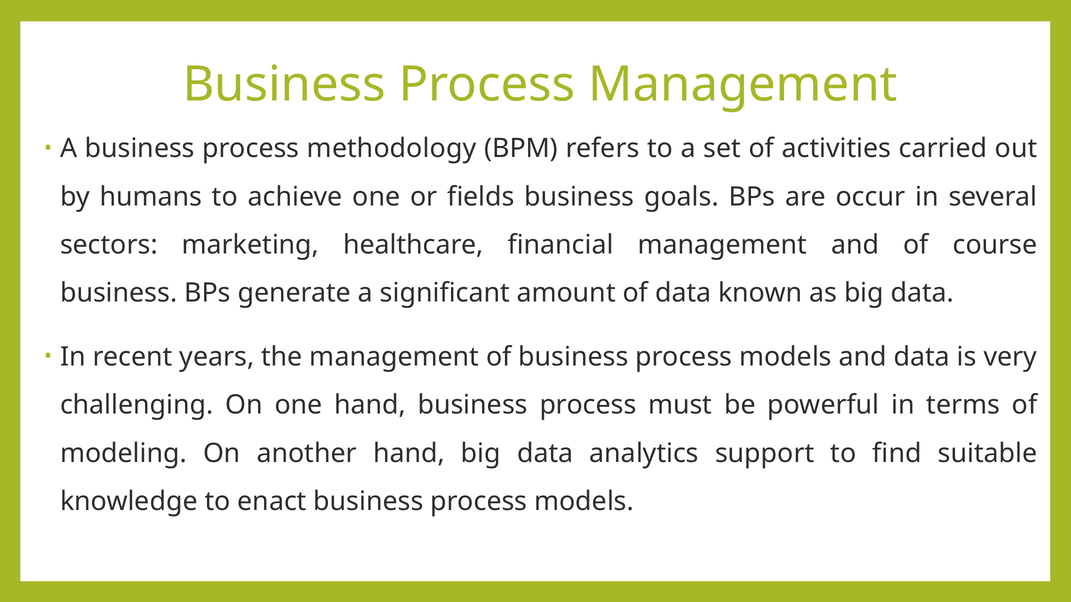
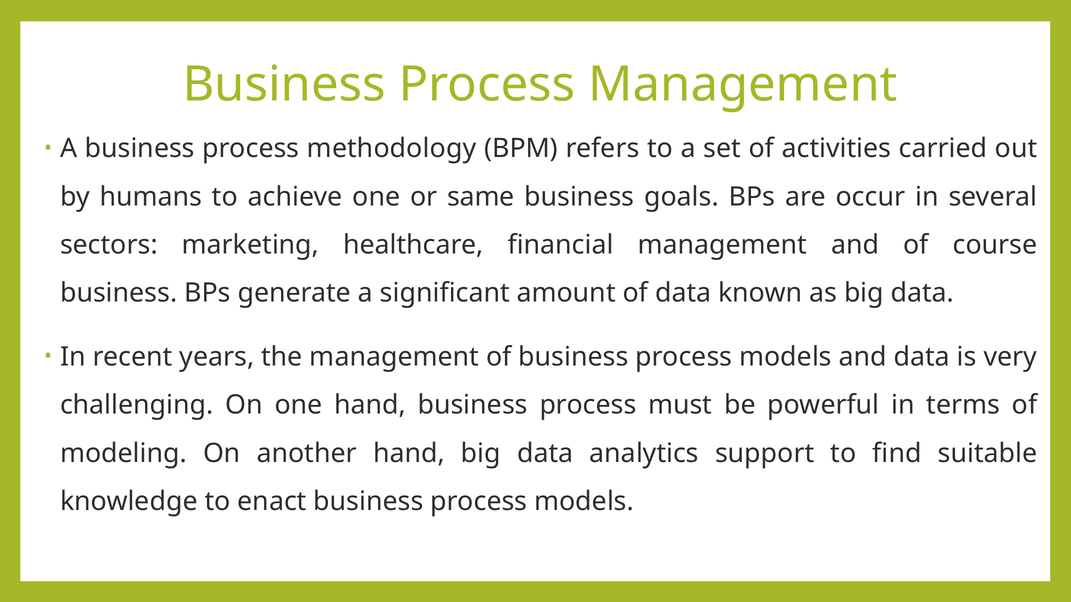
fields: fields -> same (481, 197)
